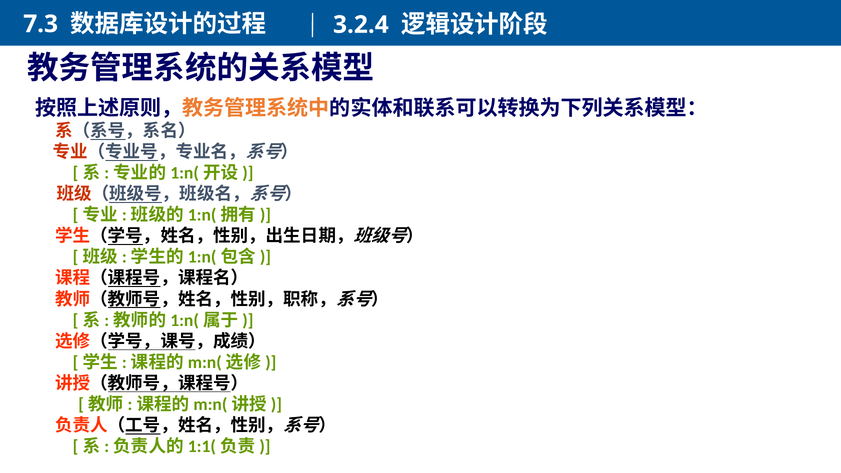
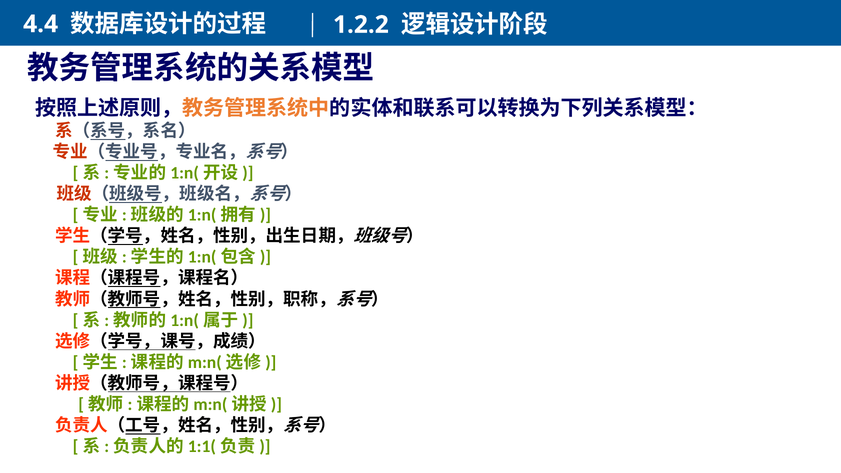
7.3: 7.3 -> 4.4 (41, 24)
3.2.4: 3.2.4 -> 1.2.2 (361, 25)
